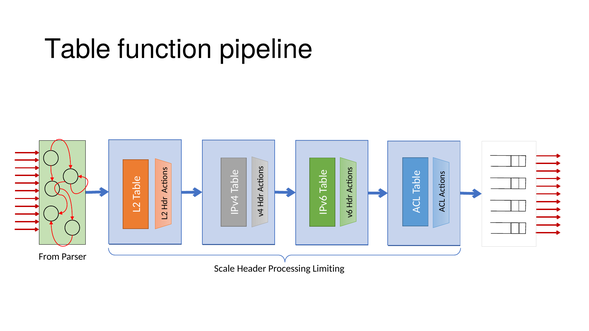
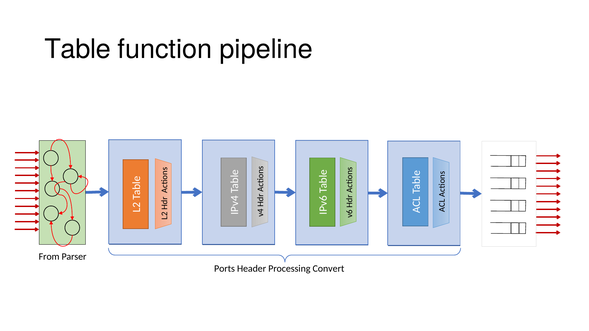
Scale: Scale -> Ports (225, 269)
Limiting: Limiting -> Convert (328, 269)
